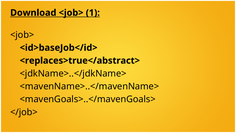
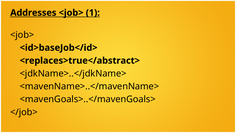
Download: Download -> Addresses (33, 13)
